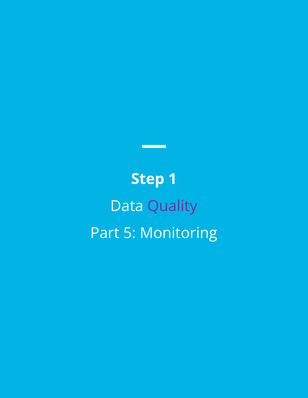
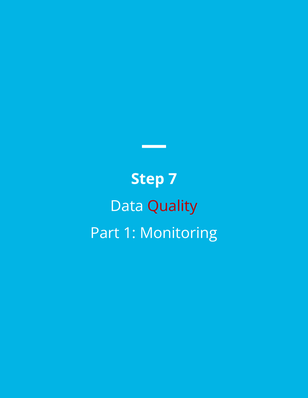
1: 1 -> 7 (173, 179)
Quality colour: purple -> red (172, 206)
5: 5 -> 1 (130, 234)
